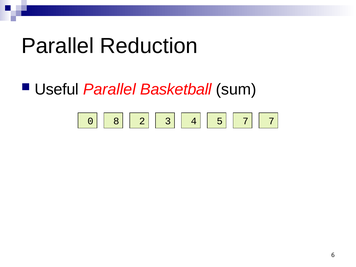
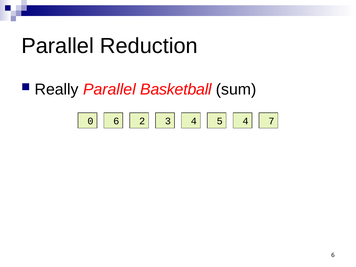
Useful: Useful -> Really (57, 89)
0 8: 8 -> 6 (116, 121)
4 7: 7 -> 4 (246, 121)
